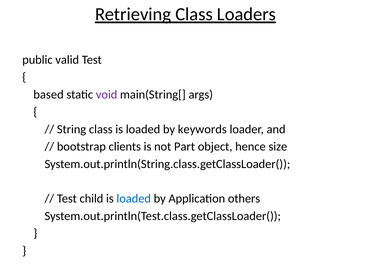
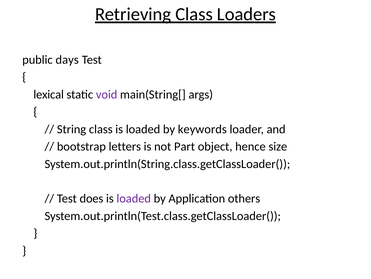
valid: valid -> days (67, 60)
based: based -> lexical (49, 94)
clients: clients -> letters (125, 146)
child: child -> does (91, 198)
loaded colour: blue -> purple (134, 198)
